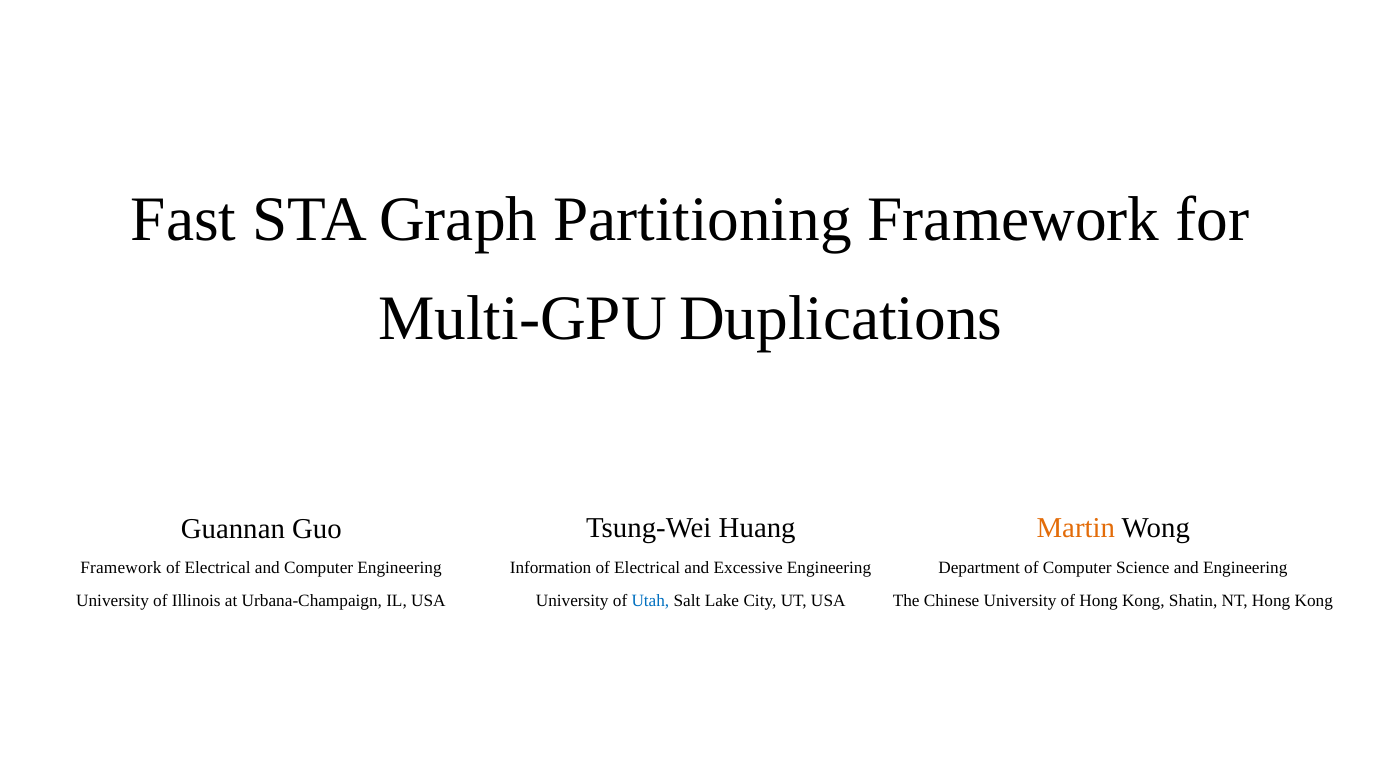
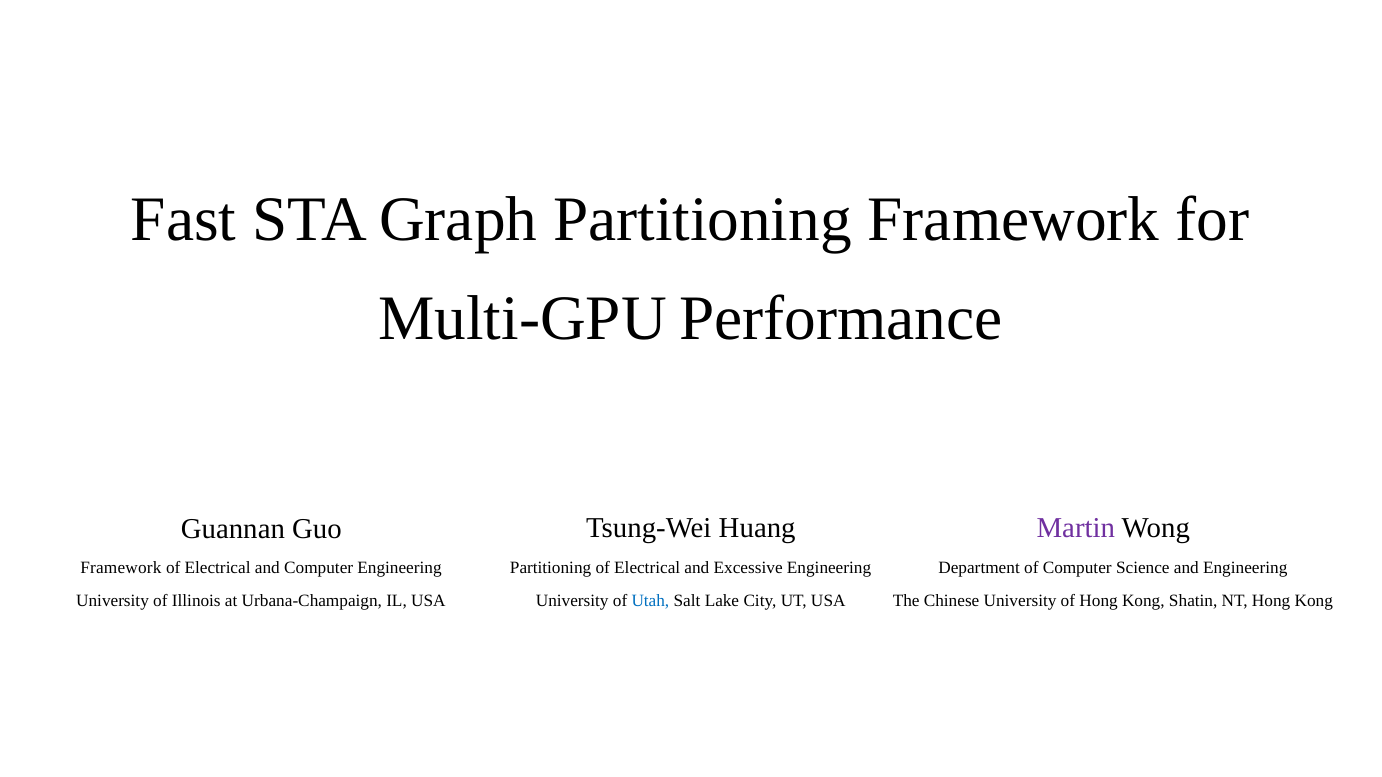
Duplications: Duplications -> Performance (841, 319)
Martin colour: orange -> purple (1076, 529)
Information: Information -> Partitioning (551, 568)
